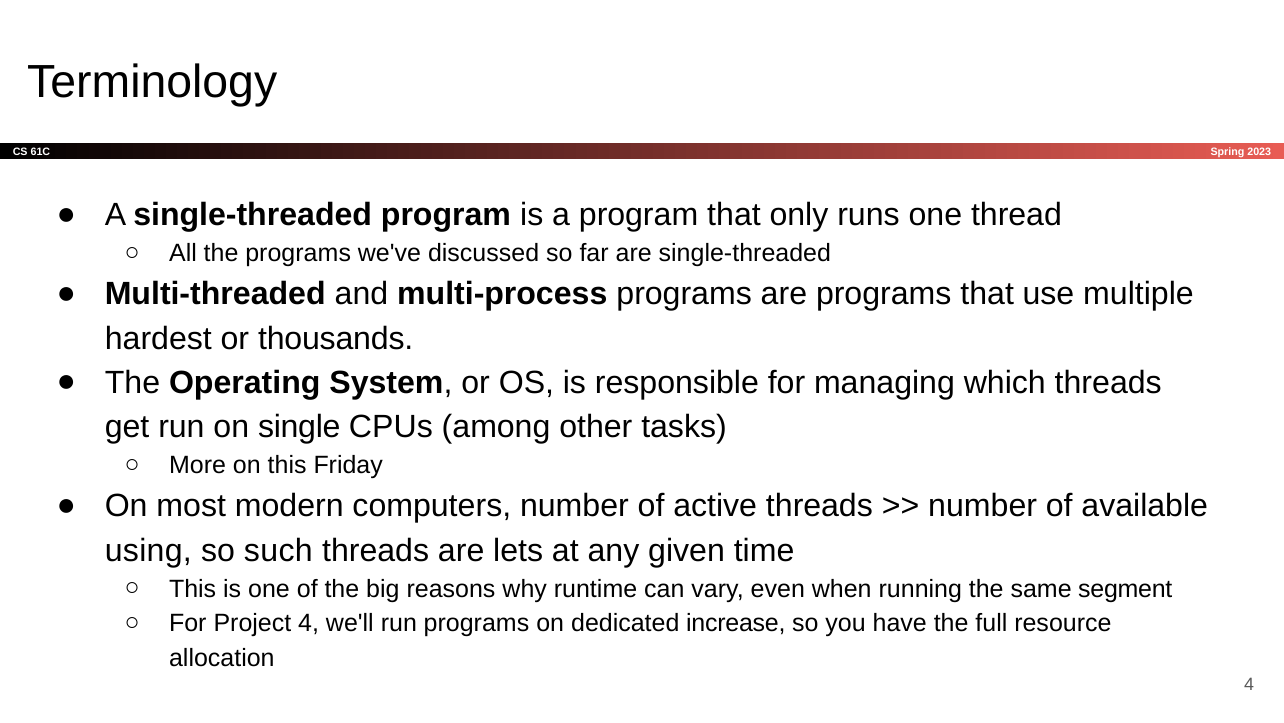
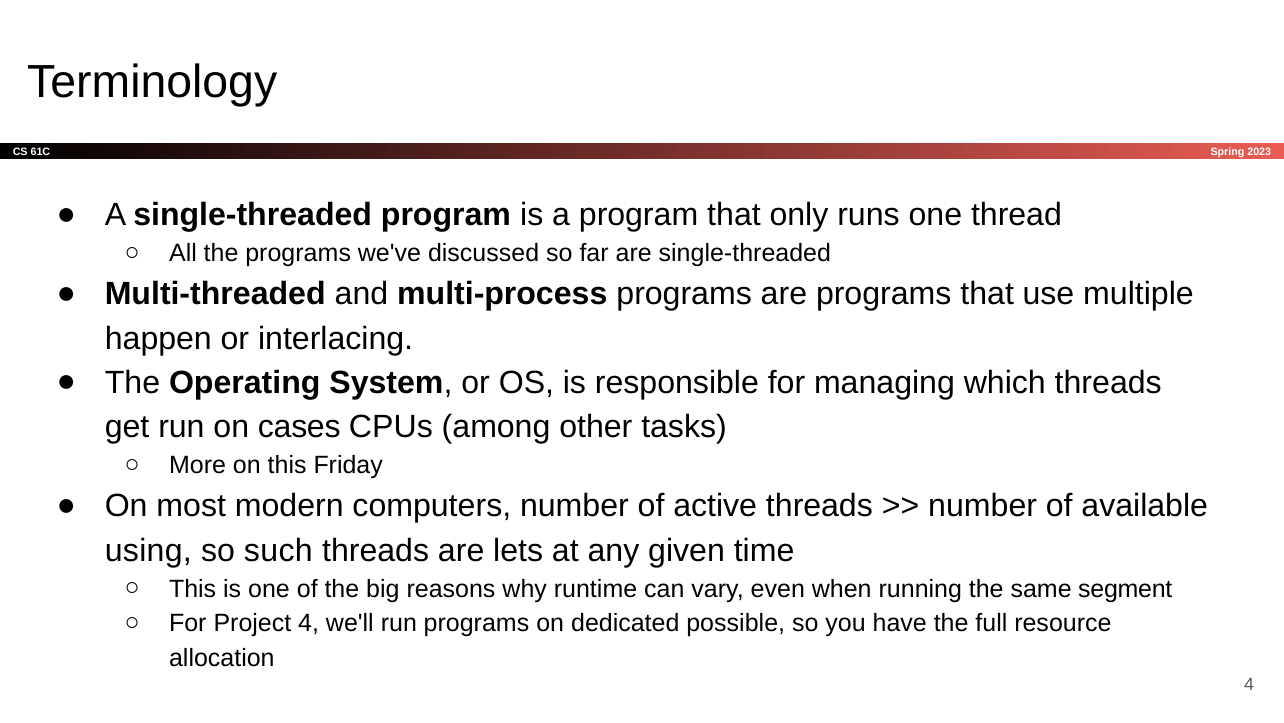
hardest: hardest -> happen (158, 338)
thousands: thousands -> interlacing (336, 338)
single: single -> cases (299, 427)
increase: increase -> possible (736, 623)
